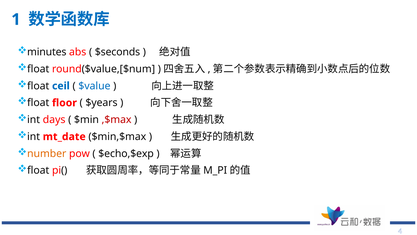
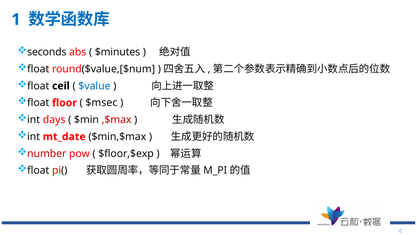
minutes: minutes -> seconds (47, 52)
$seconds: $seconds -> $minutes (118, 52)
ceil colour: blue -> black (61, 86)
$years: $years -> $msec (101, 103)
number colour: orange -> red (47, 153)
$echo,$exp: $echo,$exp -> $floor,$exp (126, 153)
